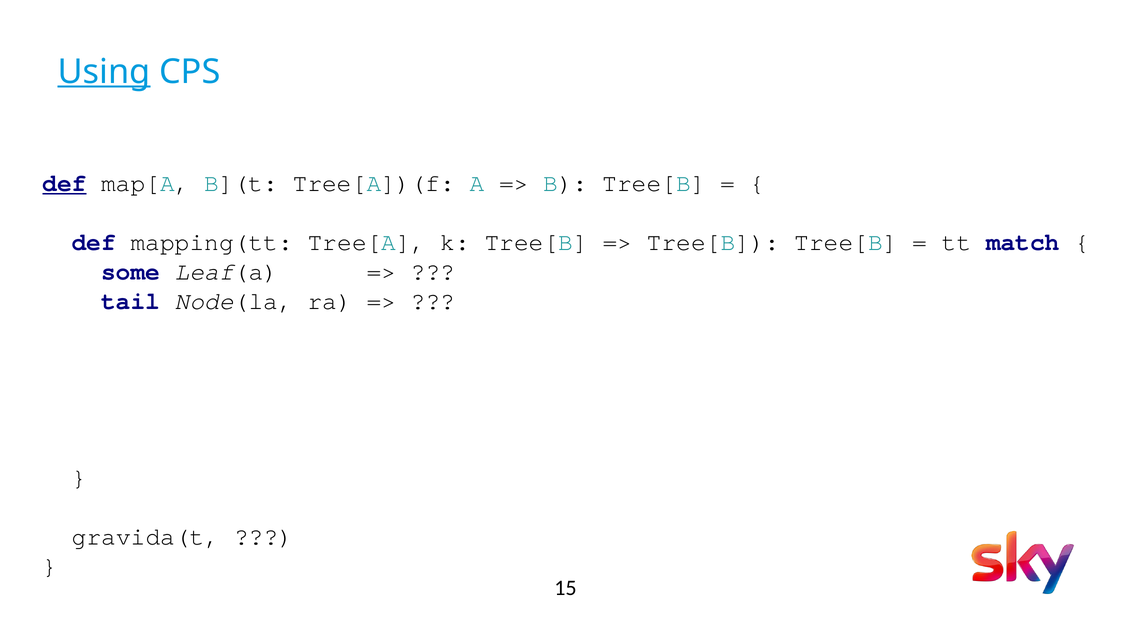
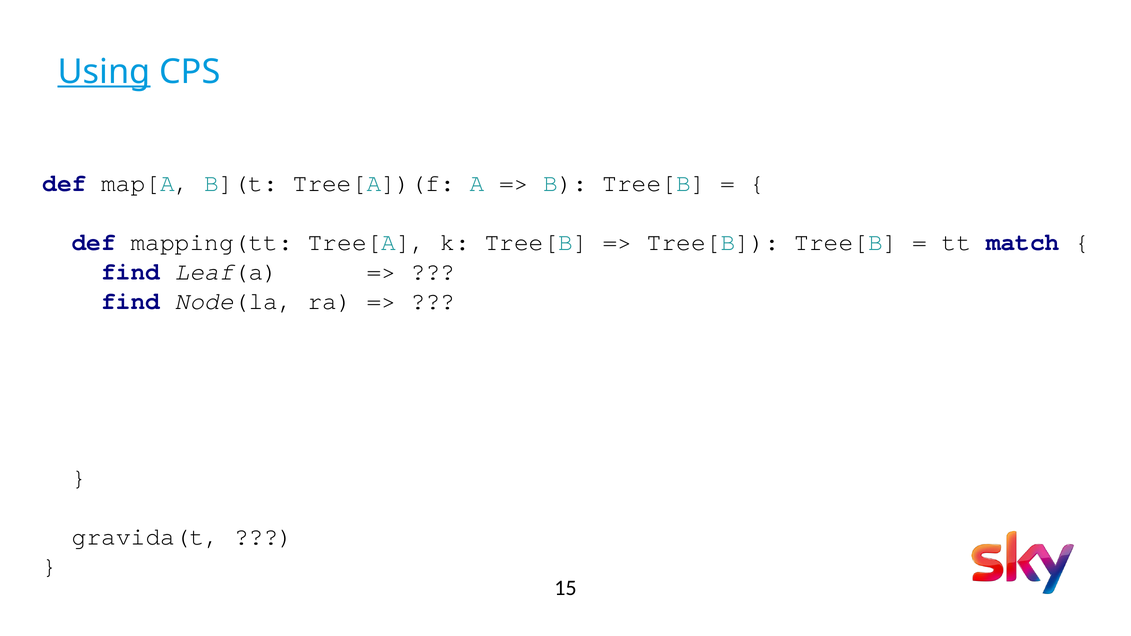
def underline: present -> none (64, 183)
some: some -> find (131, 272)
tail: tail -> find (131, 301)
